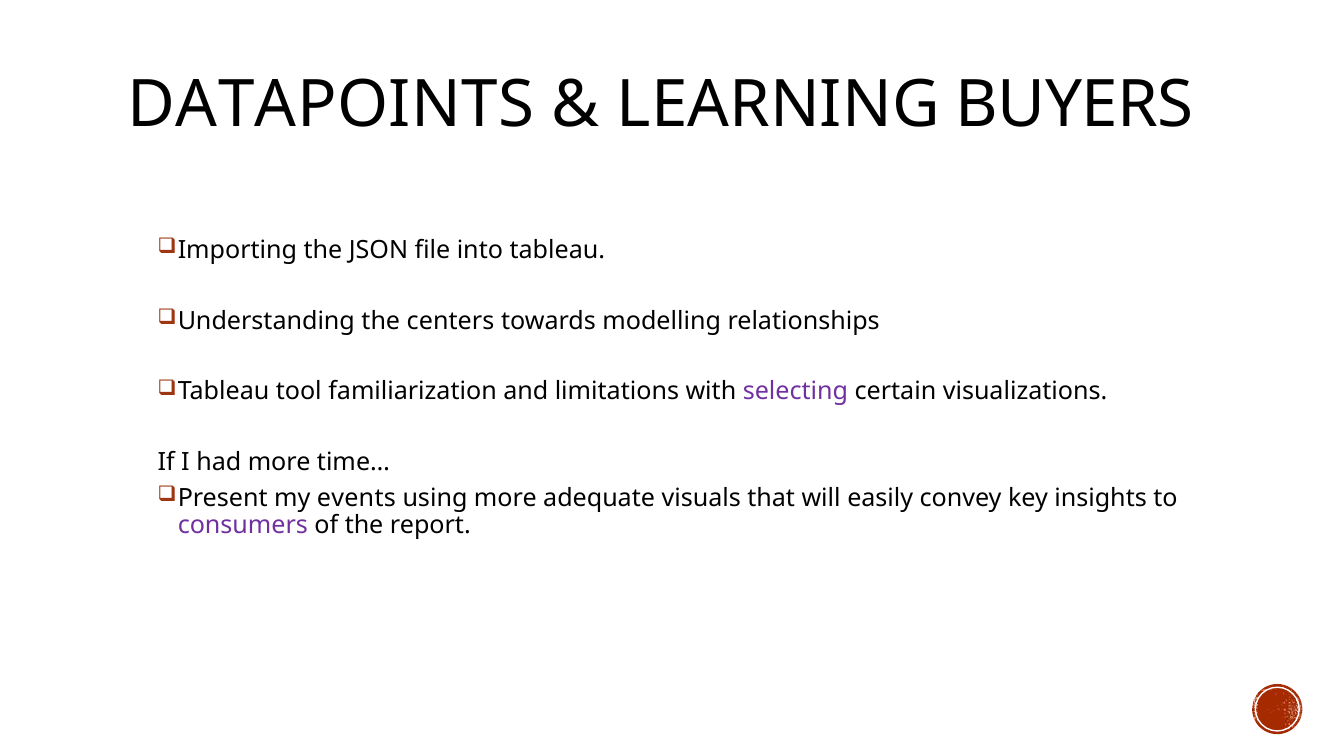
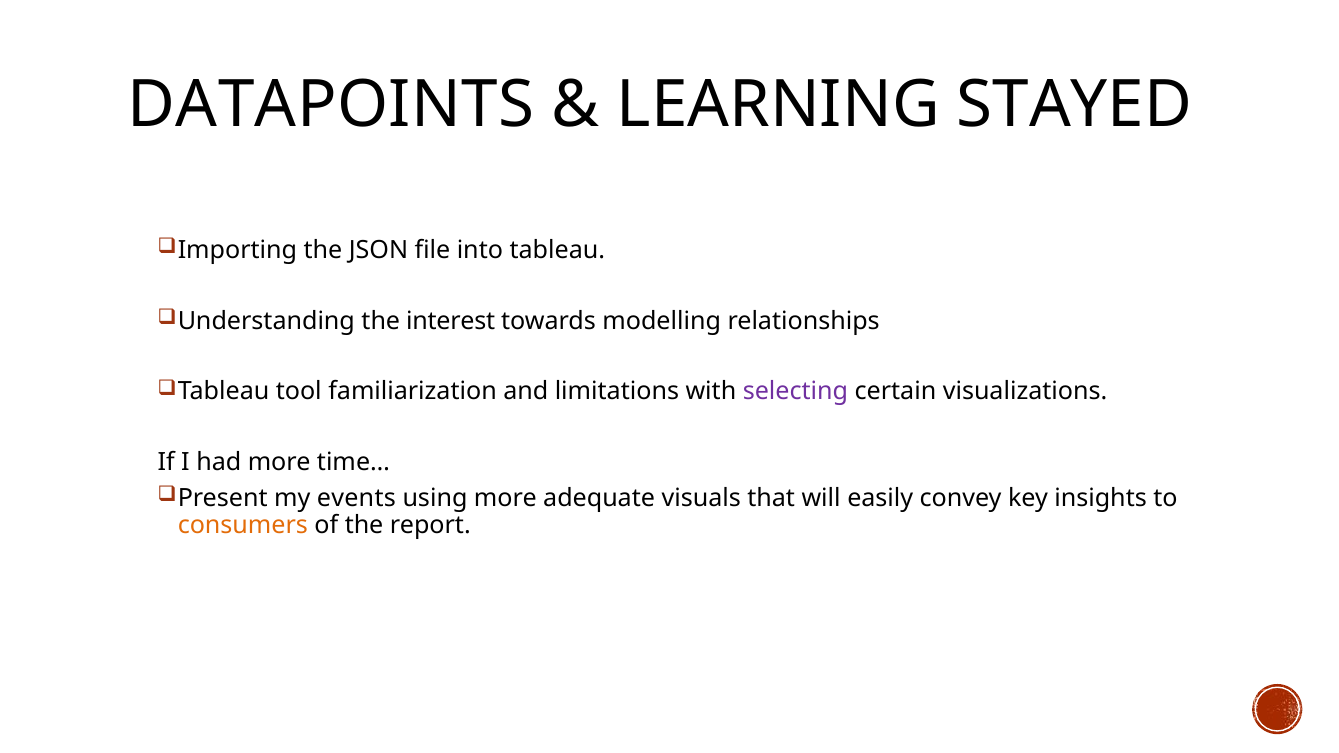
BUYERS: BUYERS -> STAYED (1074, 105)
centers: centers -> interest (451, 321)
consumers colour: purple -> orange (243, 525)
